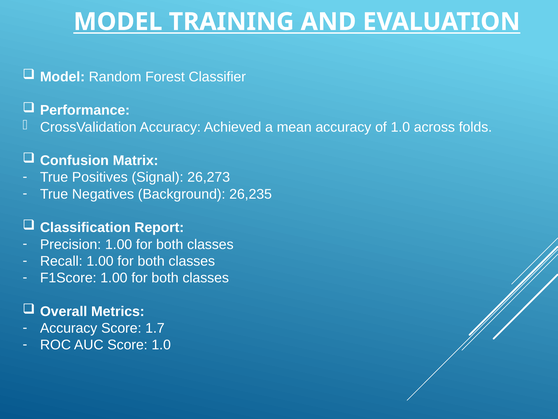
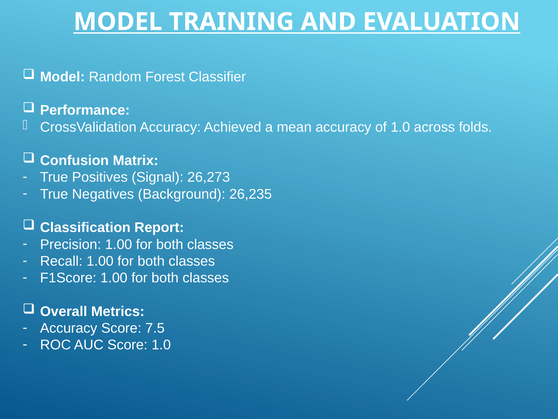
1.7: 1.7 -> 7.5 (155, 328)
